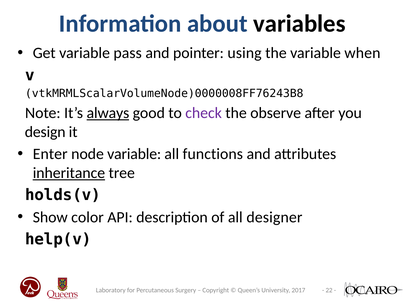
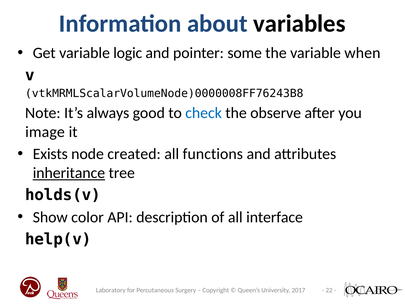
pass: pass -> logic (128, 53)
using: using -> some (245, 53)
always underline: present -> none (108, 113)
check colour: purple -> blue (204, 113)
design: design -> image (45, 132)
Enter: Enter -> Exists (50, 154)
node variable: variable -> created (134, 154)
designer: designer -> interface (275, 217)
